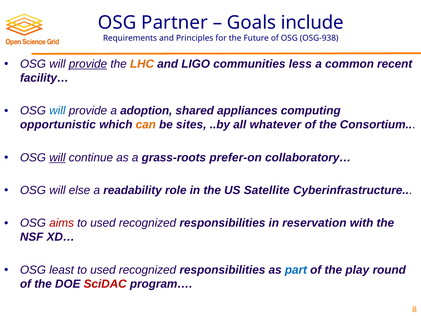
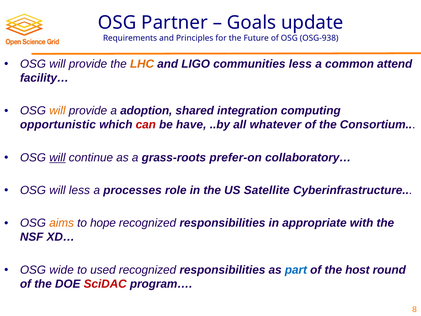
include: include -> update (312, 23)
provide underline: present -> none (88, 64)
recent: recent -> attend (395, 64)
will colour: blue -> orange (57, 111)
appliances: appliances -> integration (247, 111)
can colour: orange -> red (146, 125)
sites: sites -> have (191, 125)
will else: else -> less (79, 190)
readability: readability -> processes (133, 190)
aims colour: red -> orange (62, 223)
used: used -> hope (103, 223)
reservation: reservation -> appropriate (314, 223)
least: least -> wide (62, 270)
play: play -> host (357, 270)
